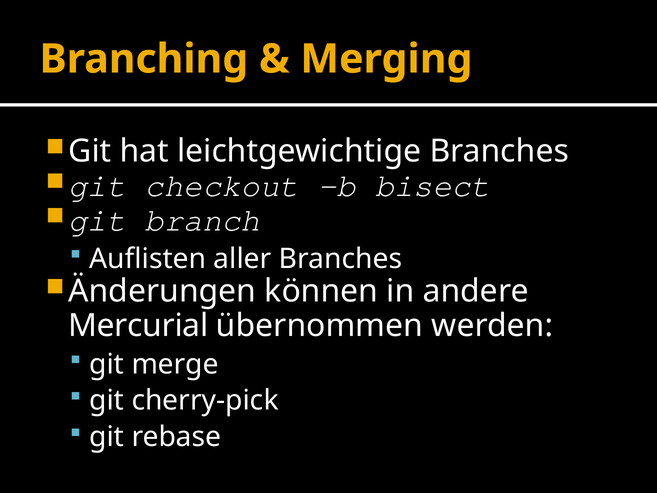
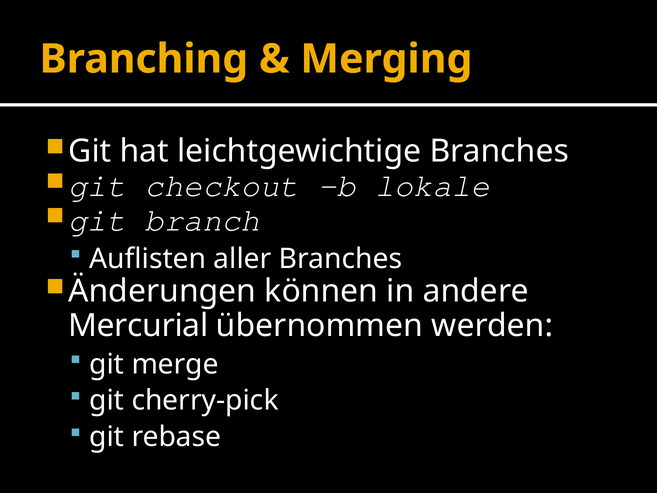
bisect: bisect -> lokale (433, 186)
